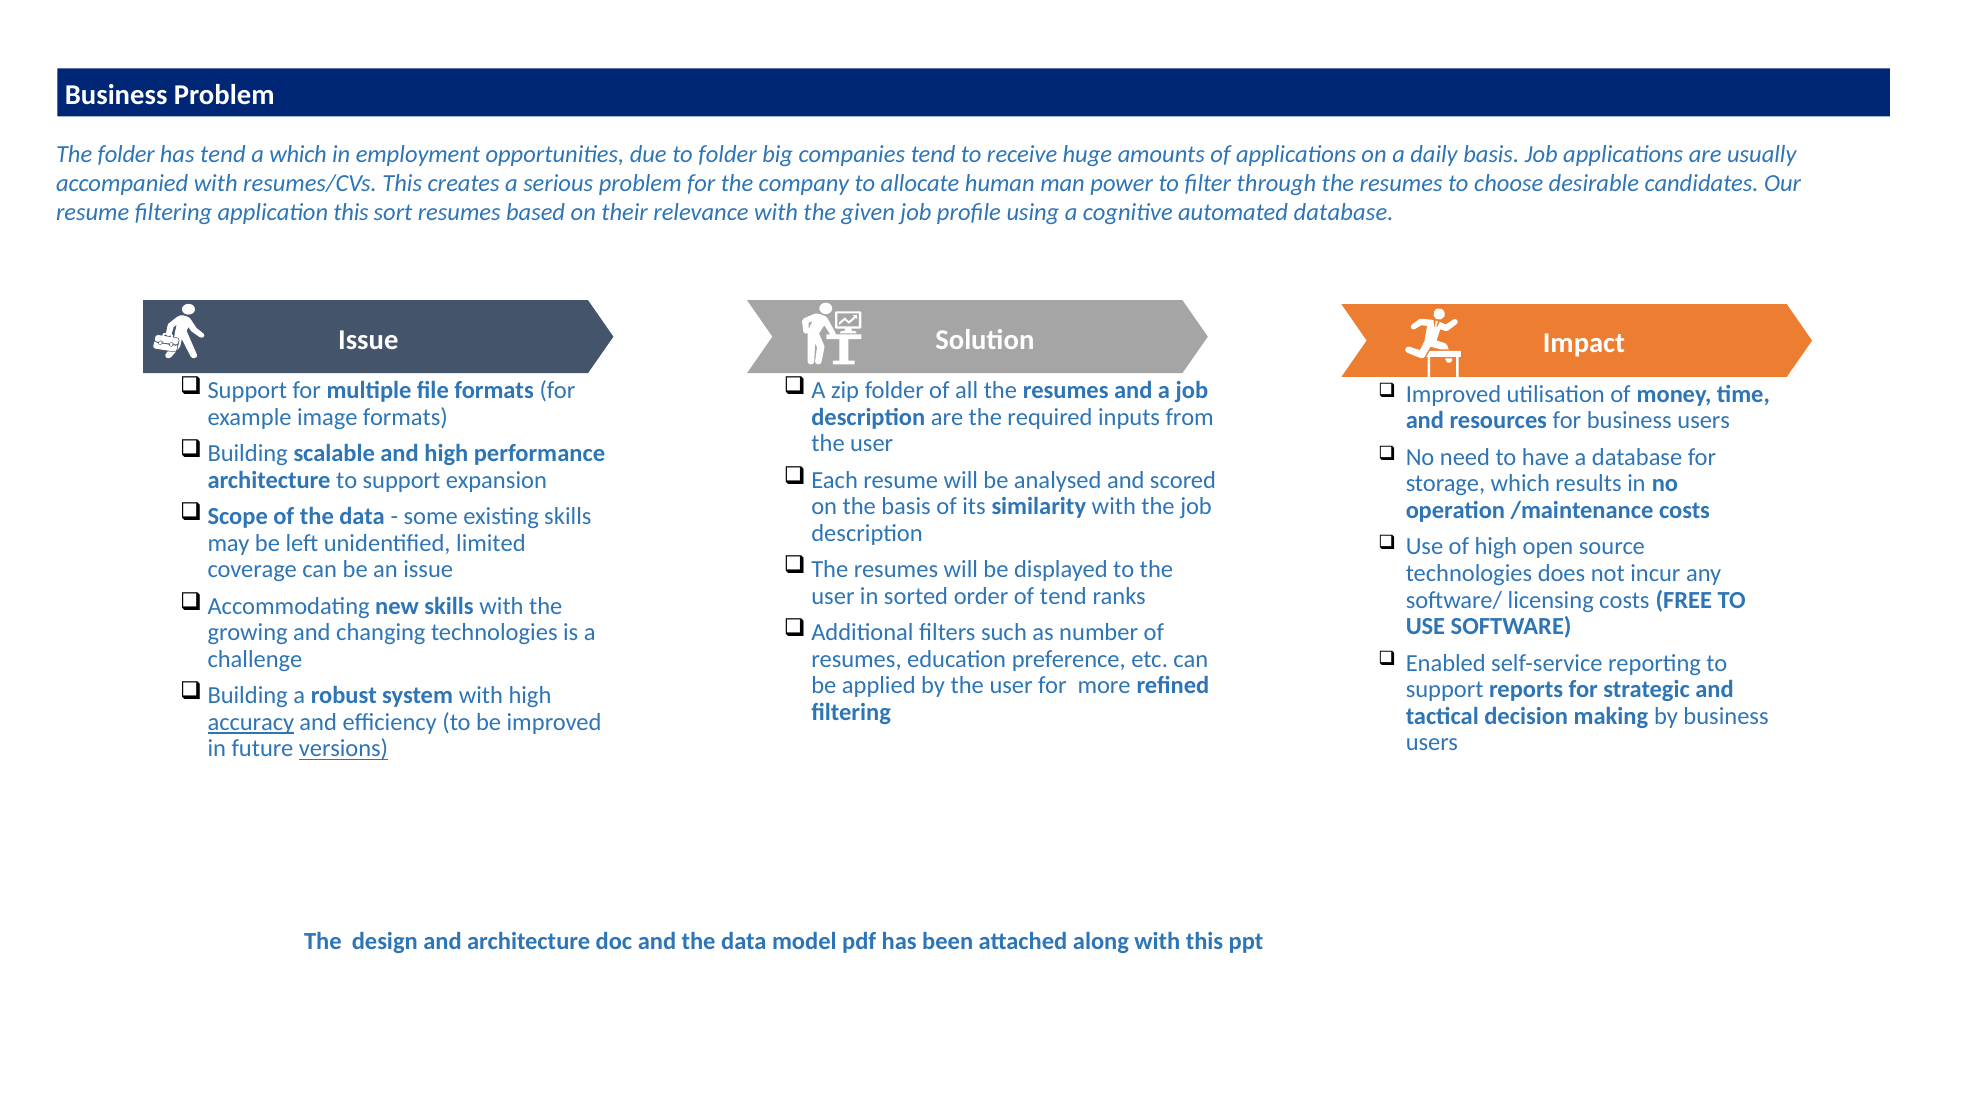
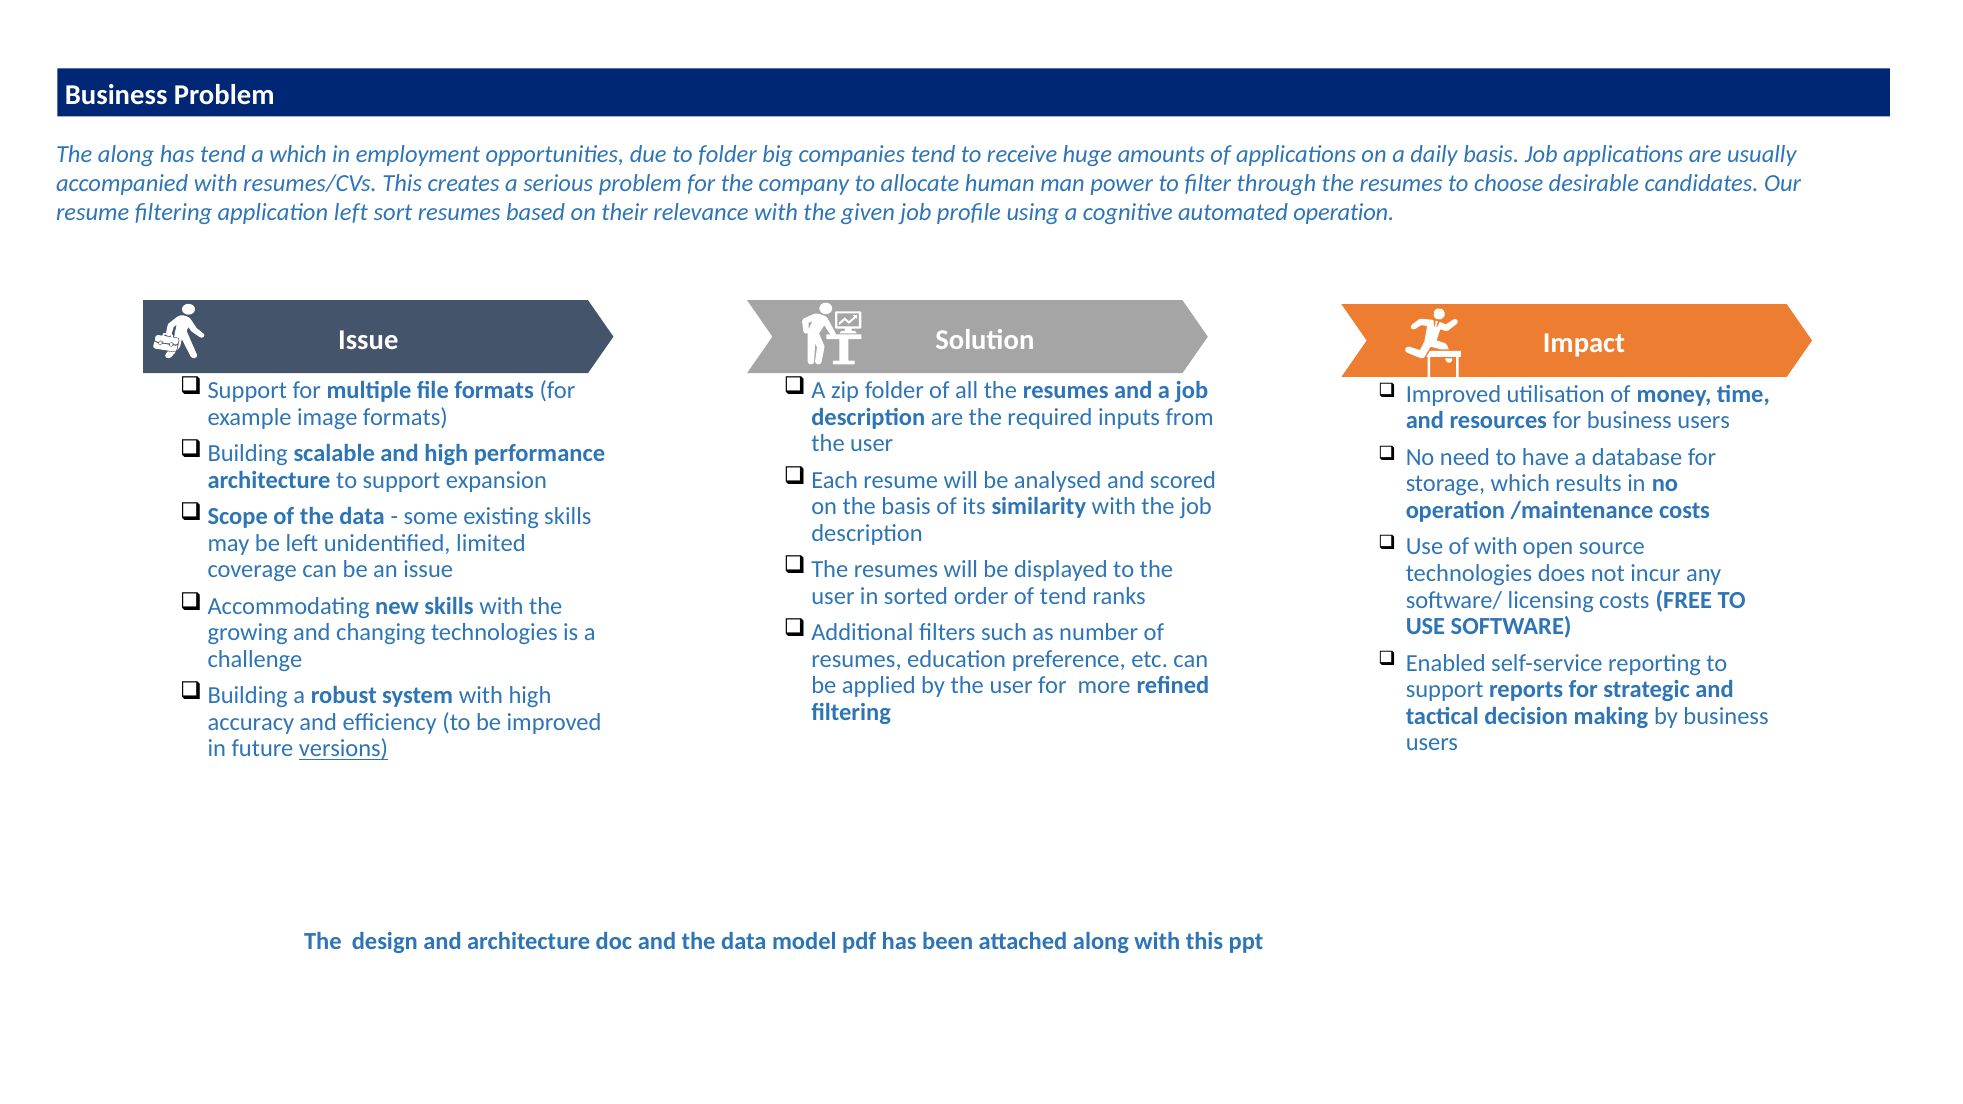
The folder: folder -> along (126, 154)
application this: this -> left (351, 213)
automated database: database -> operation (1344, 213)
of high: high -> with (1496, 547)
accuracy underline: present -> none (251, 722)
